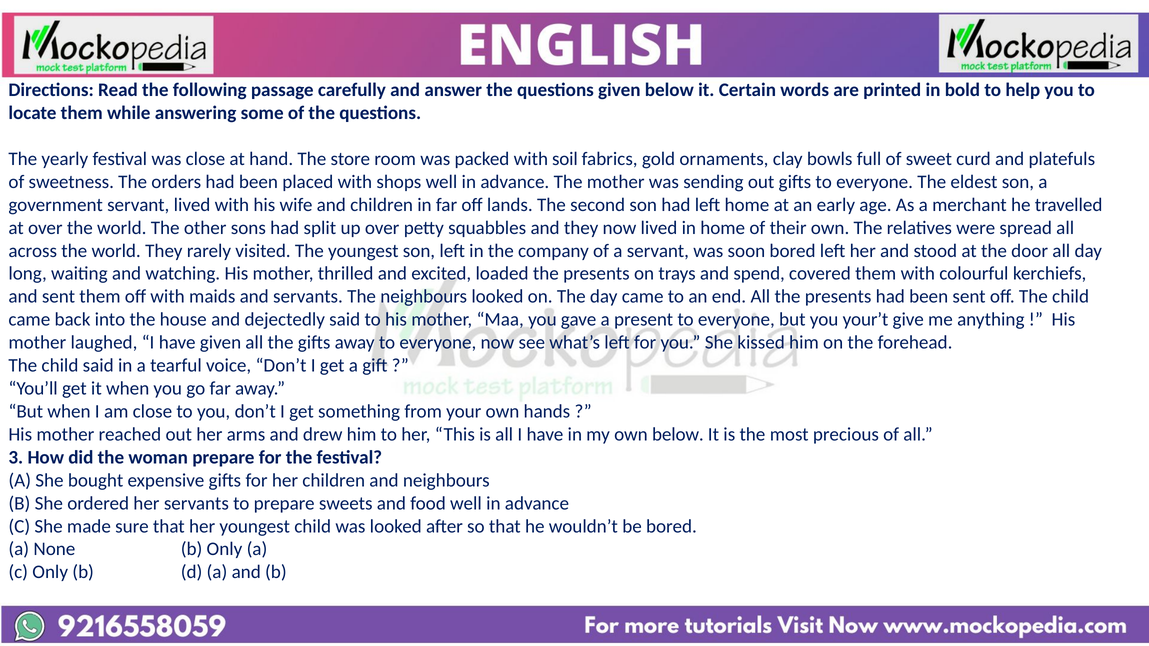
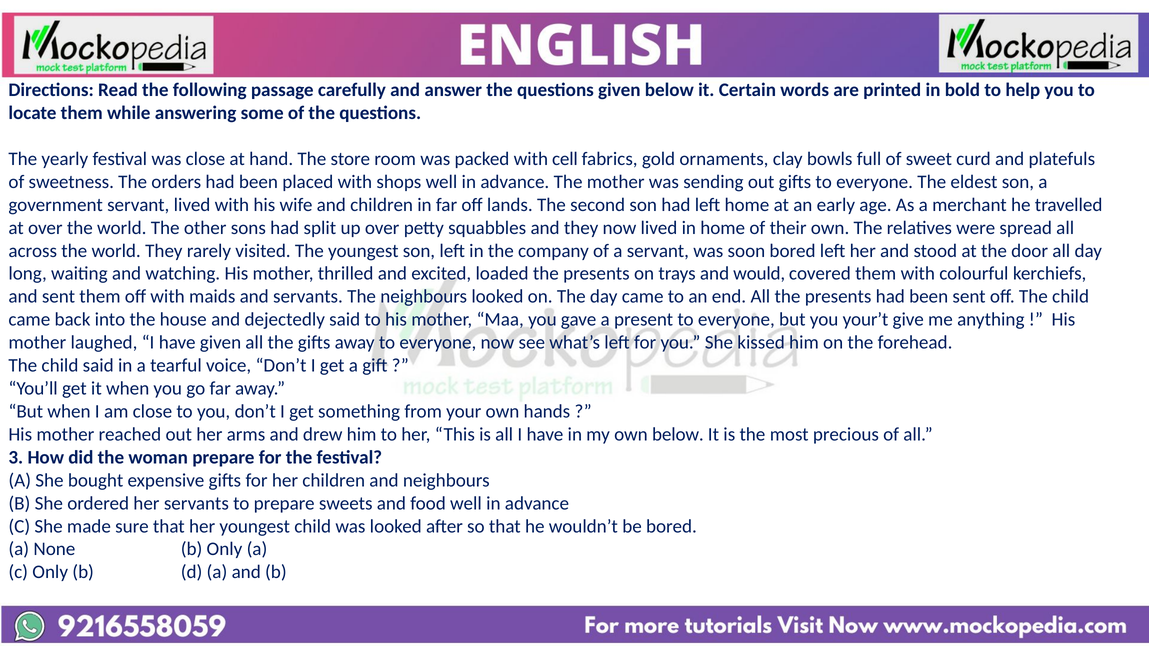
soil: soil -> cell (565, 159)
spend: spend -> would (759, 274)
